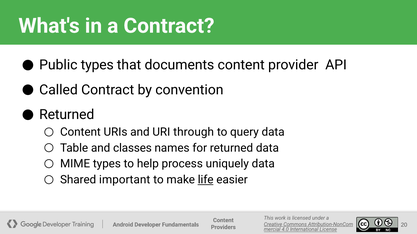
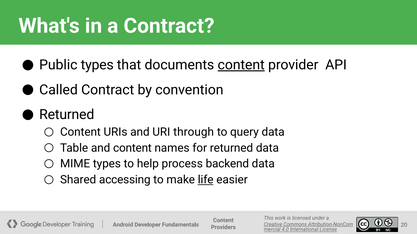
content underline: none -> present (241, 65)
and classes: classes -> content (132, 148)
uniquely: uniquely -> backend (227, 164)
important: important -> accessing (125, 180)
